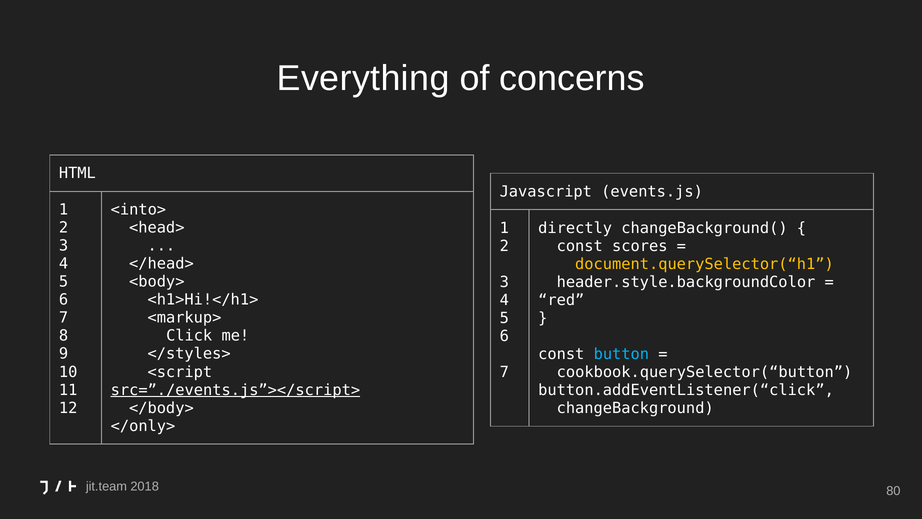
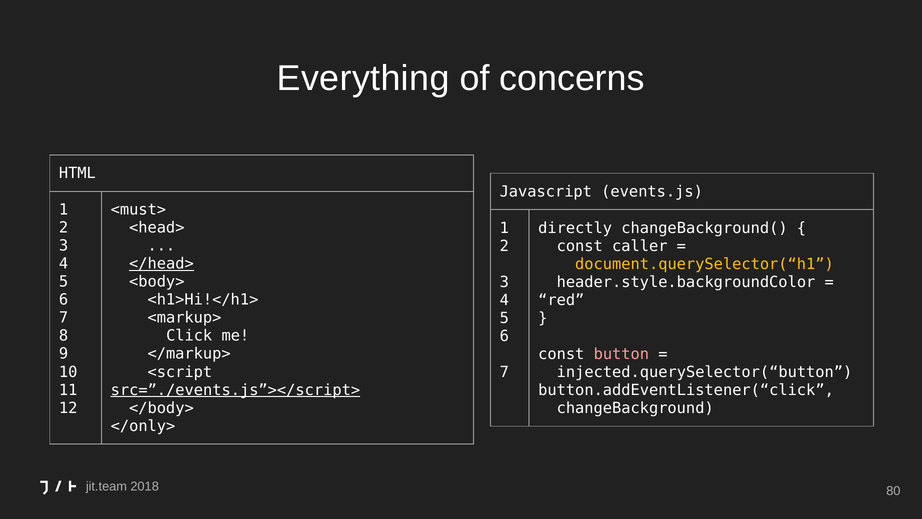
<into>: <into> -> <must> (138, 210)
scores: scores -> caller (640, 246)
</head> underline: none -> present (161, 264)
</styles>: </styles> -> </markup> (189, 354)
button colour: light blue -> pink (621, 354)
cookbook.querySelector(“button: cookbook.querySelector(“button -> injected.querySelector(“button (705, 372)
